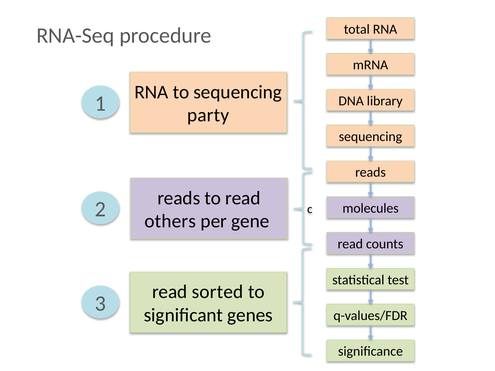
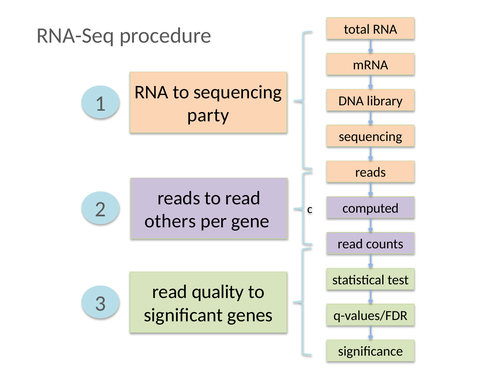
molecules: molecules -> computed (371, 208)
sorted: sorted -> quality (218, 292)
